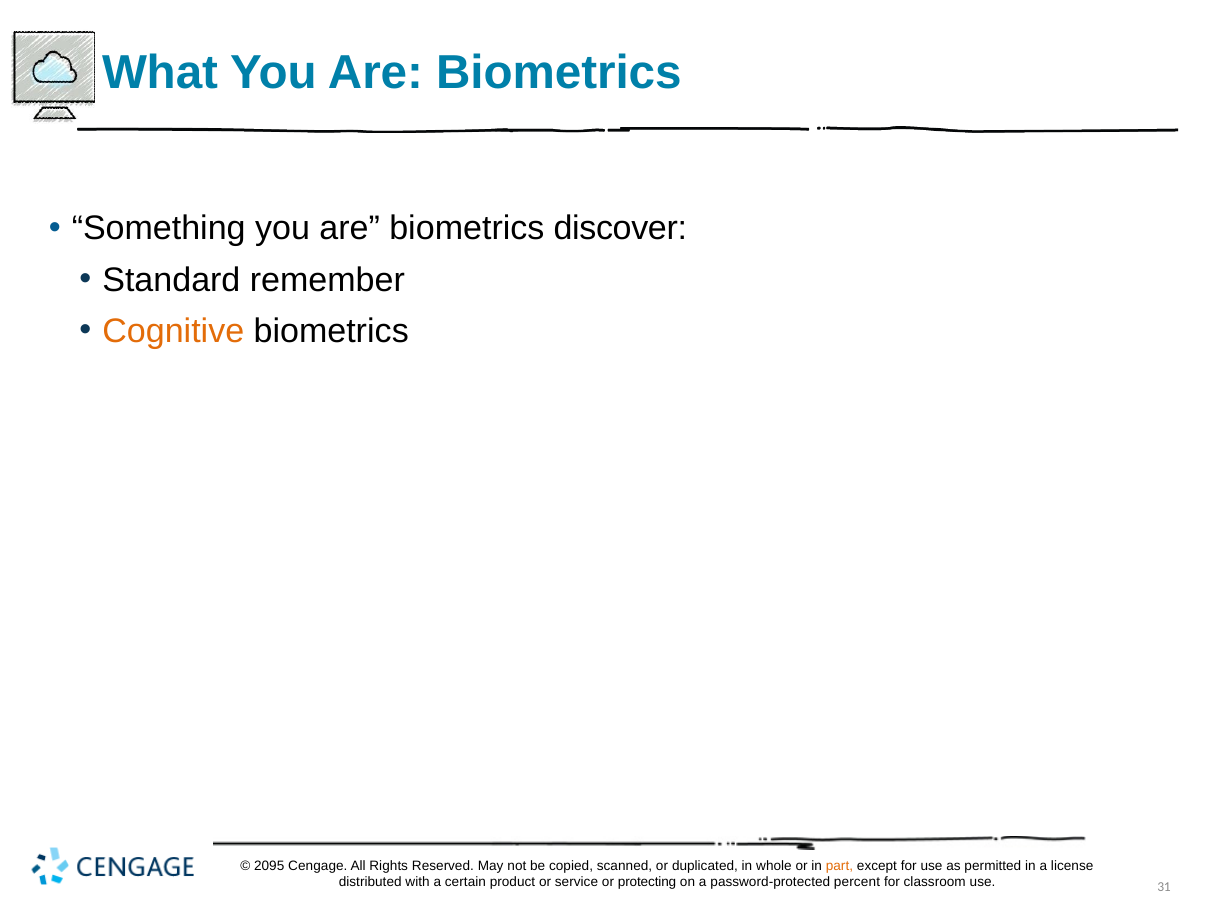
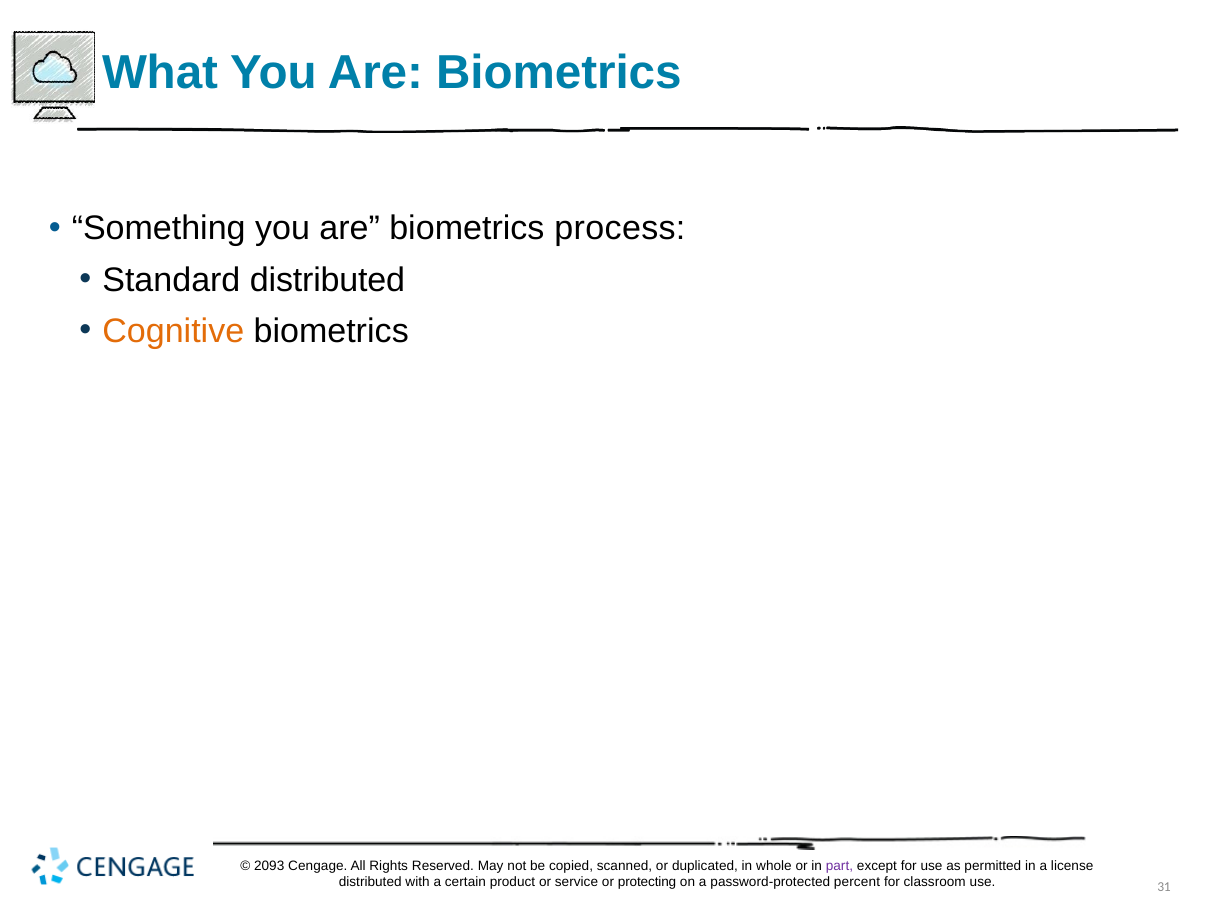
discover: discover -> process (620, 229)
Standard remember: remember -> distributed (327, 280)
2095: 2095 -> 2093 (269, 866)
part colour: orange -> purple (839, 866)
